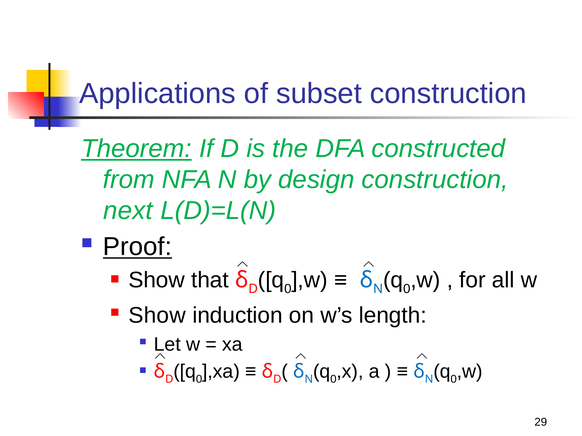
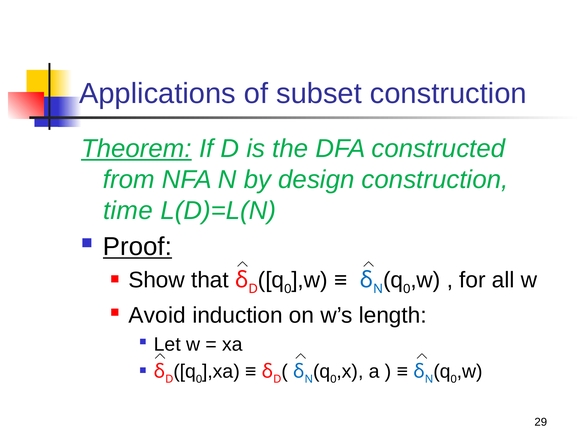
next: next -> time (128, 211)
Show: Show -> Avoid (157, 316)
